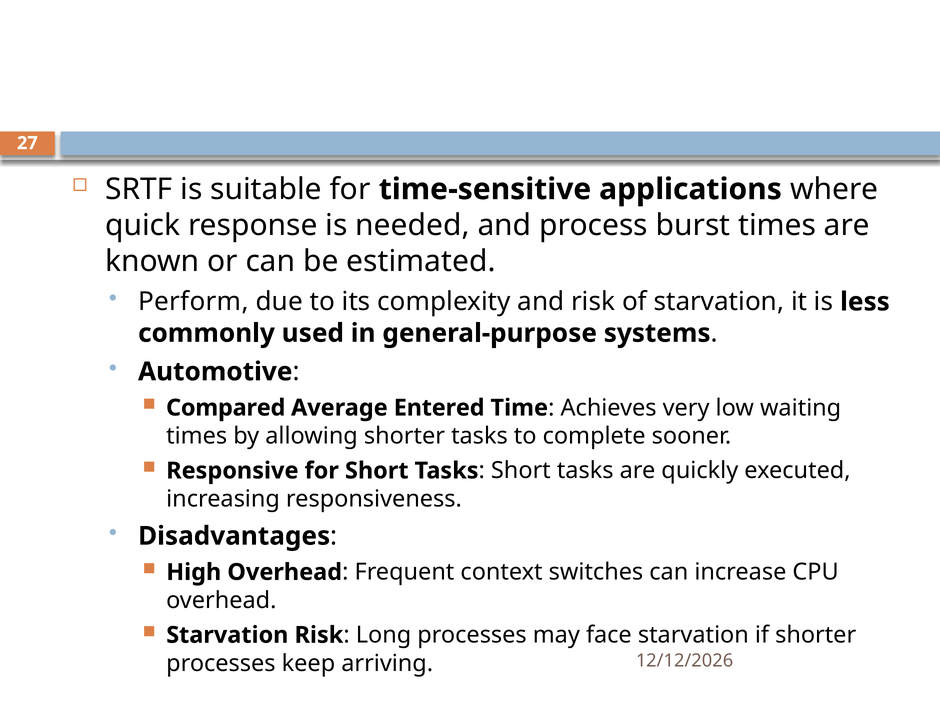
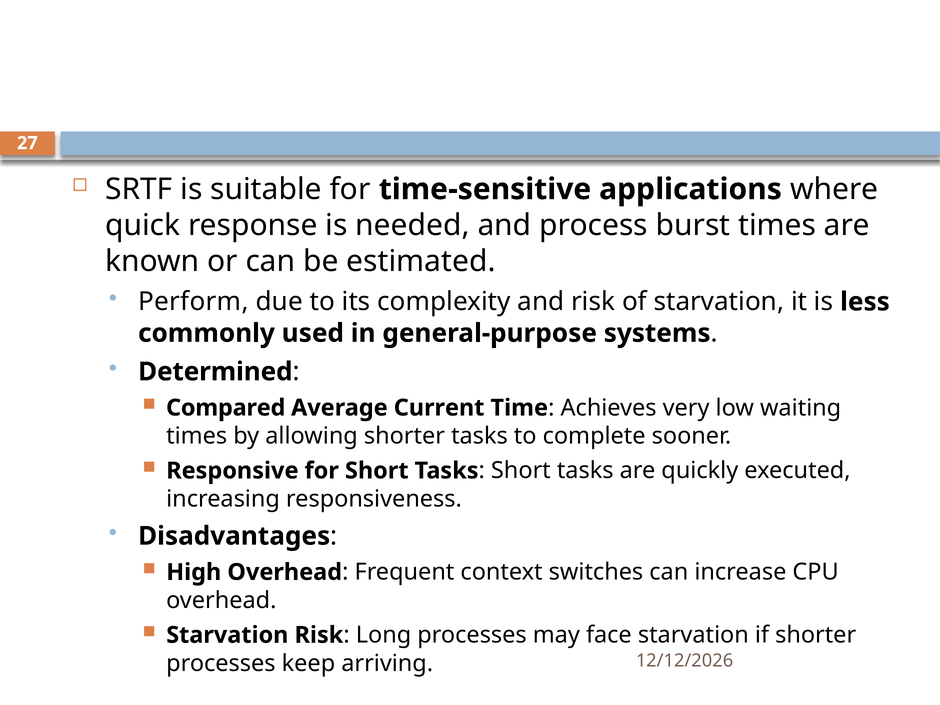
Automotive: Automotive -> Determined (215, 372)
Entered: Entered -> Current (439, 408)
